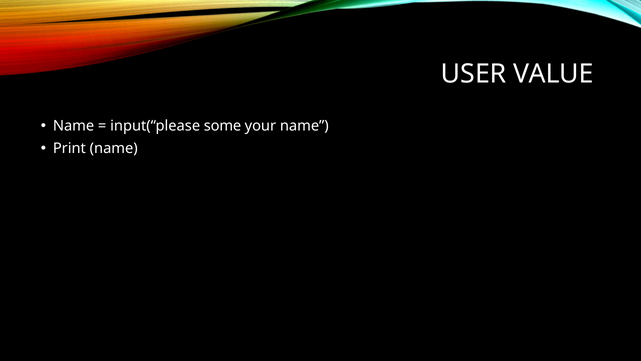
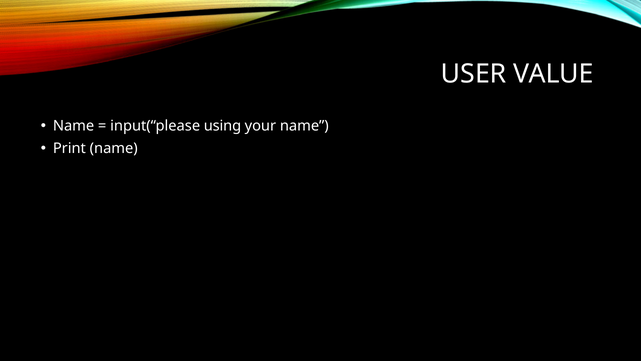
some: some -> using (222, 126)
